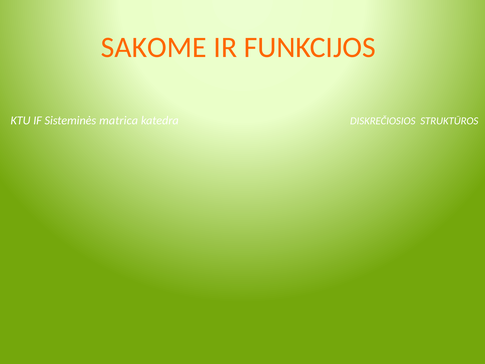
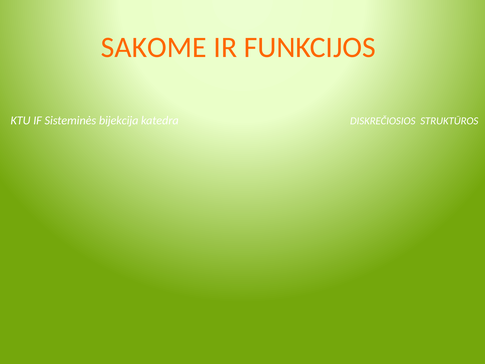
matrica: matrica -> bijekcija (119, 120)
